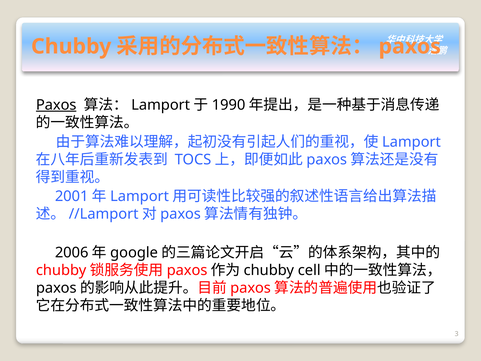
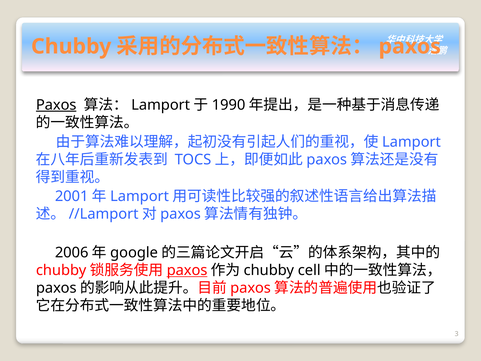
paxos underline: none -> present (187, 270)
